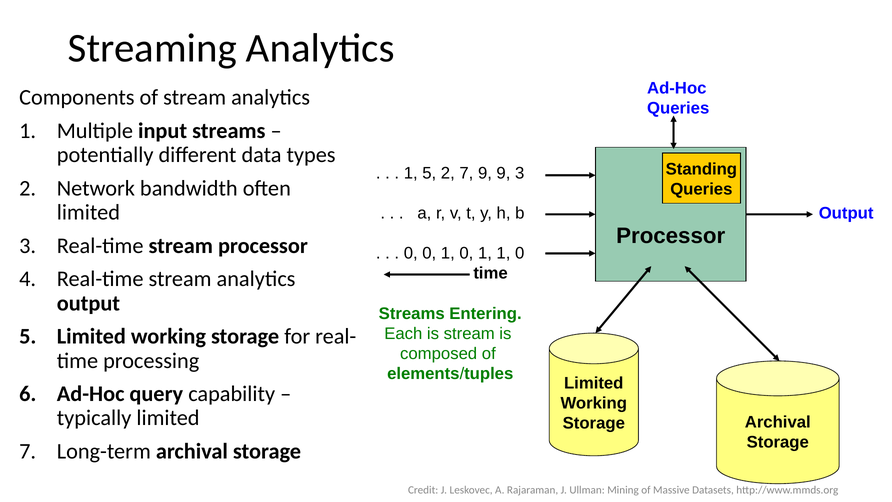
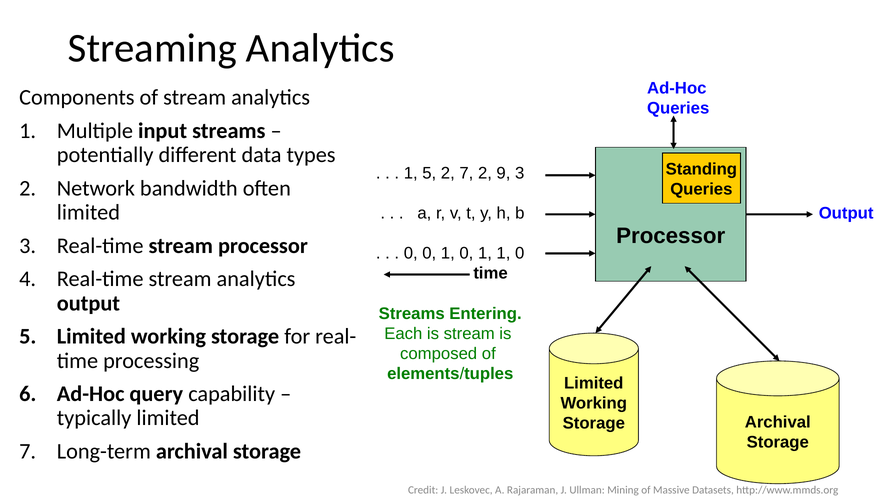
7 9: 9 -> 2 (485, 173)
